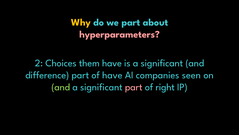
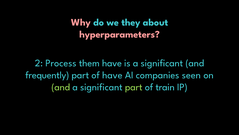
Why colour: yellow -> pink (81, 22)
we part: part -> they (131, 22)
Choices: Choices -> Process (61, 63)
difference: difference -> frequently (47, 75)
part colour: pink -> light green (134, 87)
right: right -> train (165, 87)
